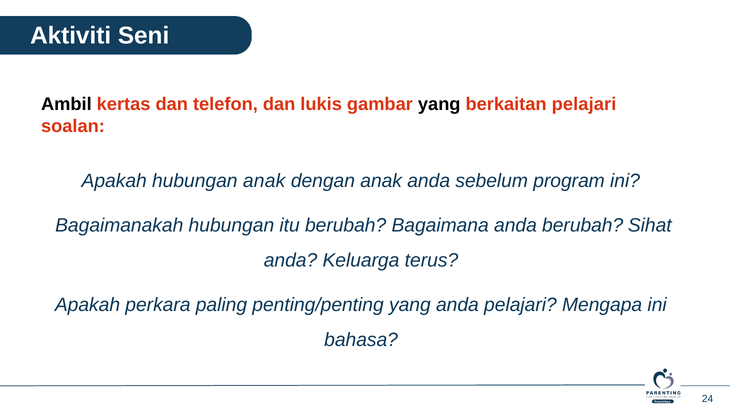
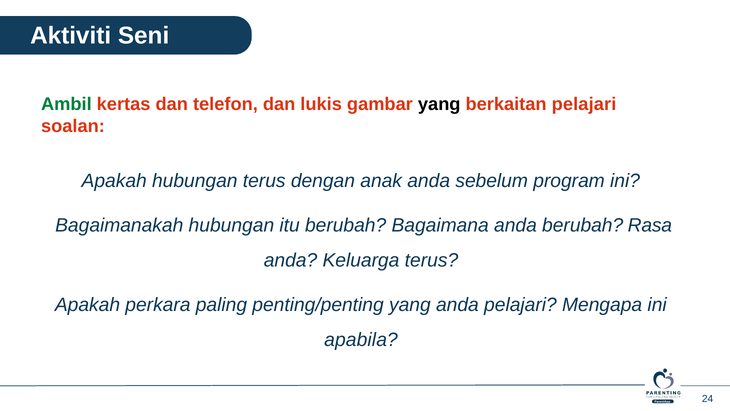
Ambil colour: black -> green (66, 104)
hubungan anak: anak -> terus (264, 181)
Sihat: Sihat -> Rasa (650, 225)
bahasa: bahasa -> apabila (361, 340)
